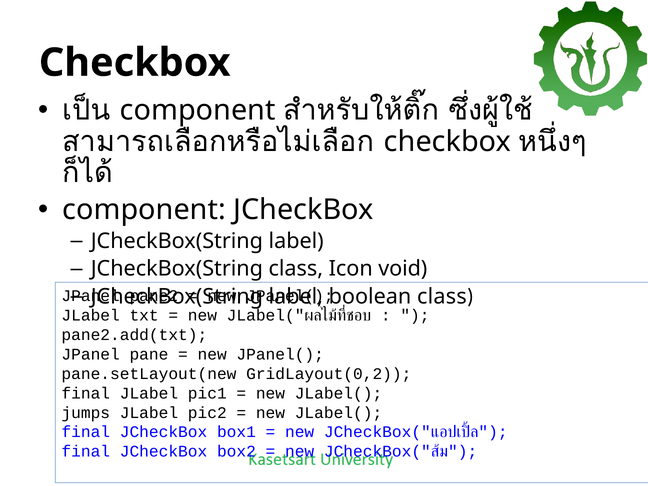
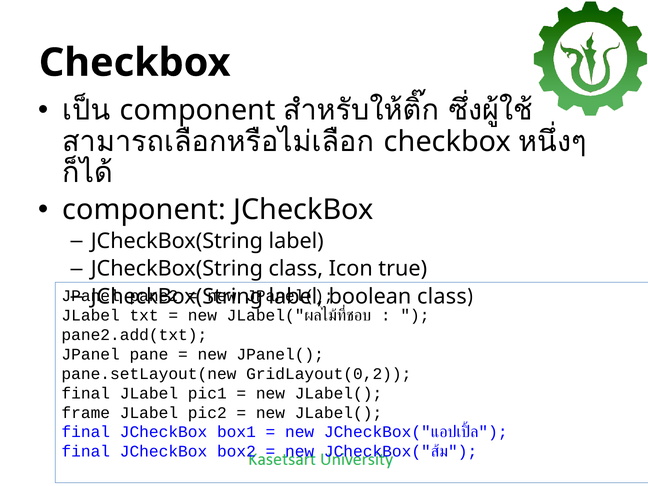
void: void -> true (403, 269)
jumps: jumps -> frame (86, 413)
